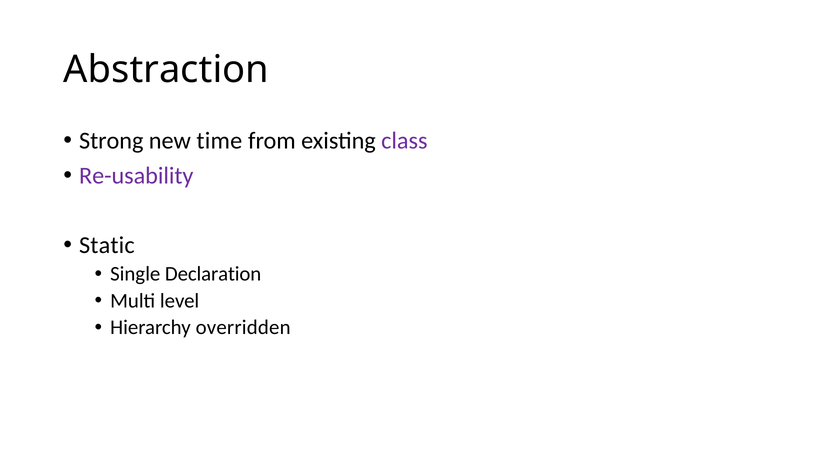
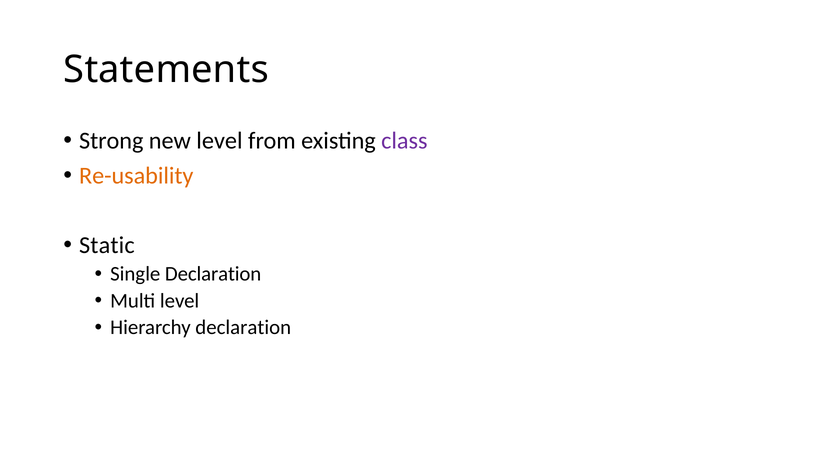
Abstraction: Abstraction -> Statements (166, 70)
new time: time -> level (219, 141)
Re-usability colour: purple -> orange (136, 176)
Hierarchy overridden: overridden -> declaration (243, 328)
